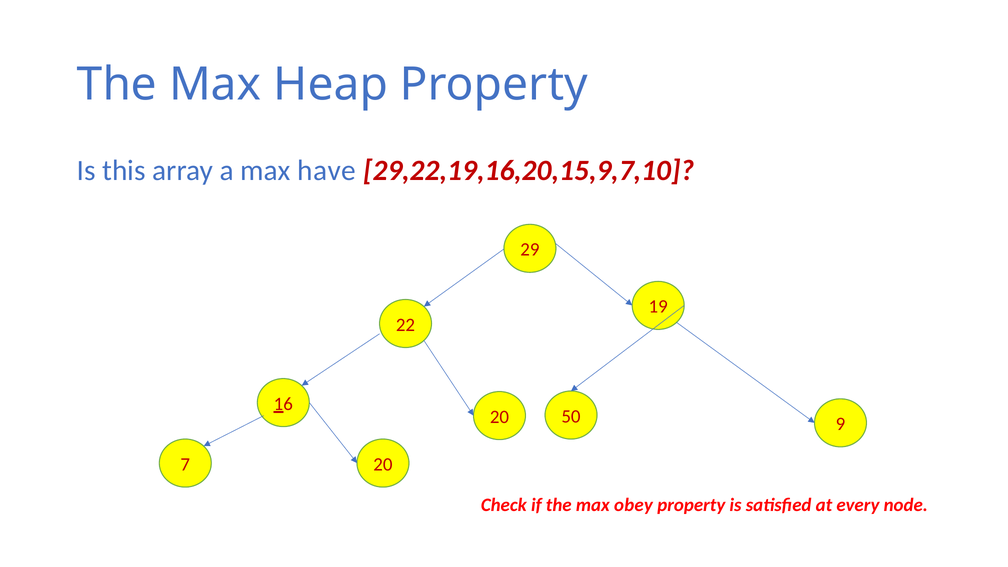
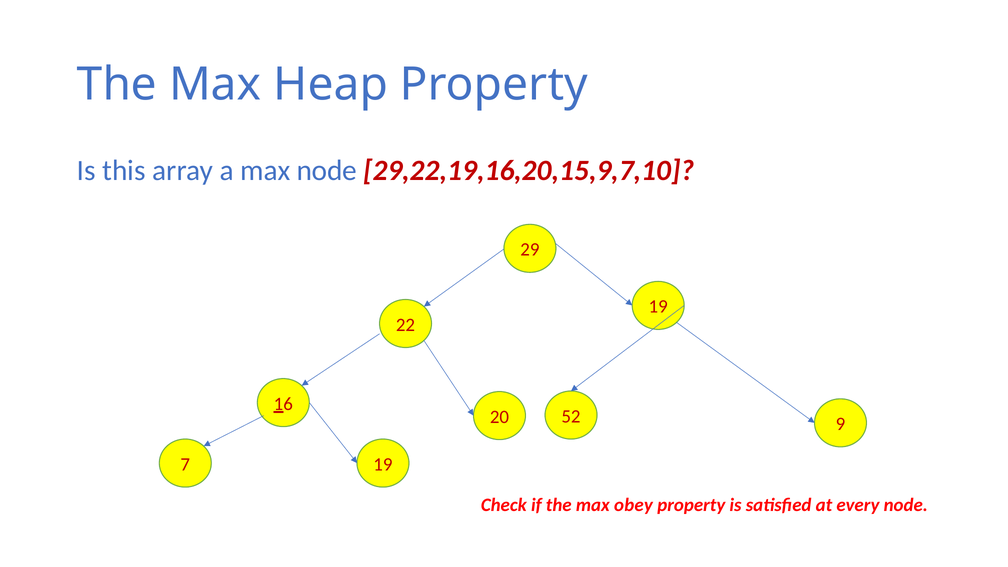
max have: have -> node (327, 170)
50: 50 -> 52 (571, 416)
7 20: 20 -> 19 (383, 464)
